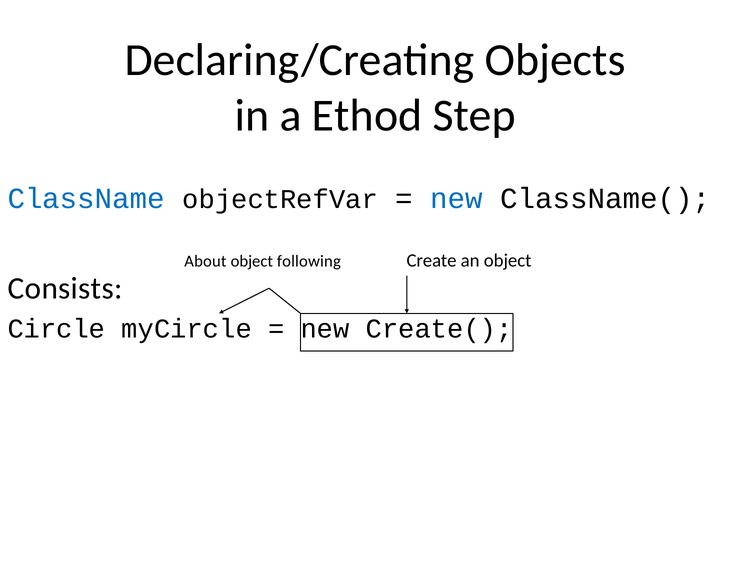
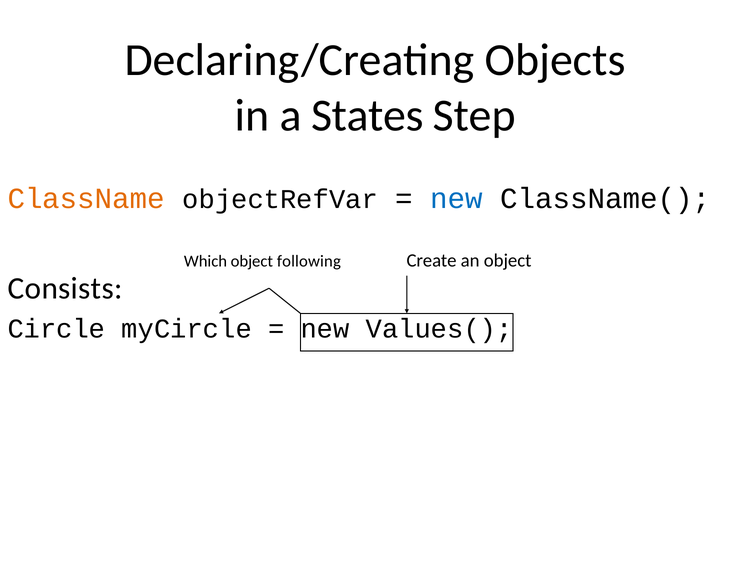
Ethod: Ethod -> States (367, 115)
ClassName colour: blue -> orange (86, 199)
About: About -> Which (206, 261)
Create(: Create( -> Values( (439, 328)
